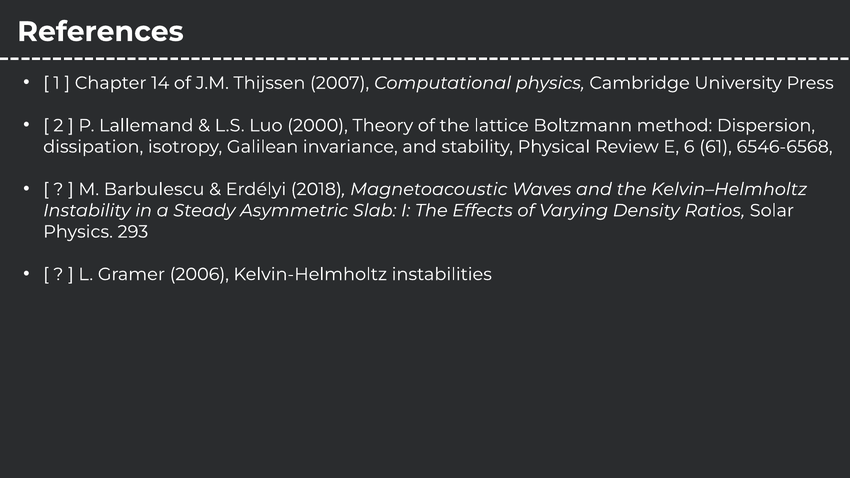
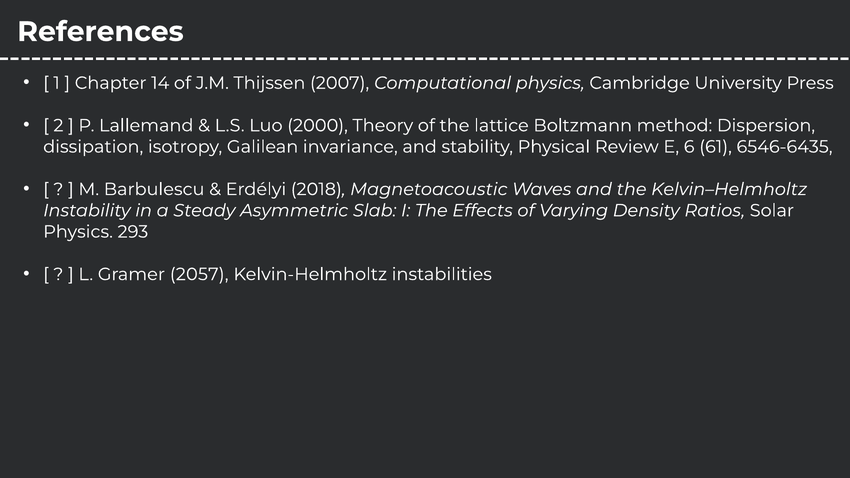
6546-6568: 6546-6568 -> 6546-6435 (785, 147)
2006: 2006 -> 2057 (199, 274)
